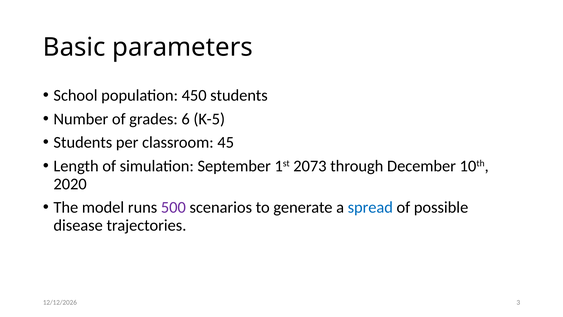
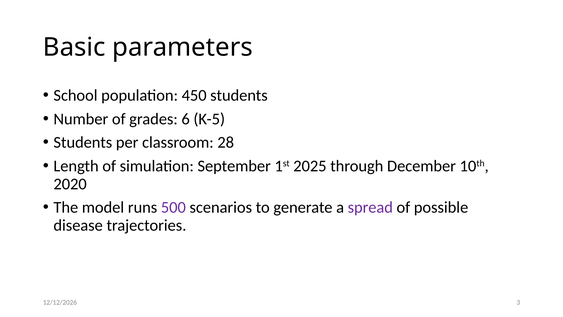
45: 45 -> 28 (226, 142)
2073: 2073 -> 2025 (310, 166)
spread colour: blue -> purple (370, 207)
